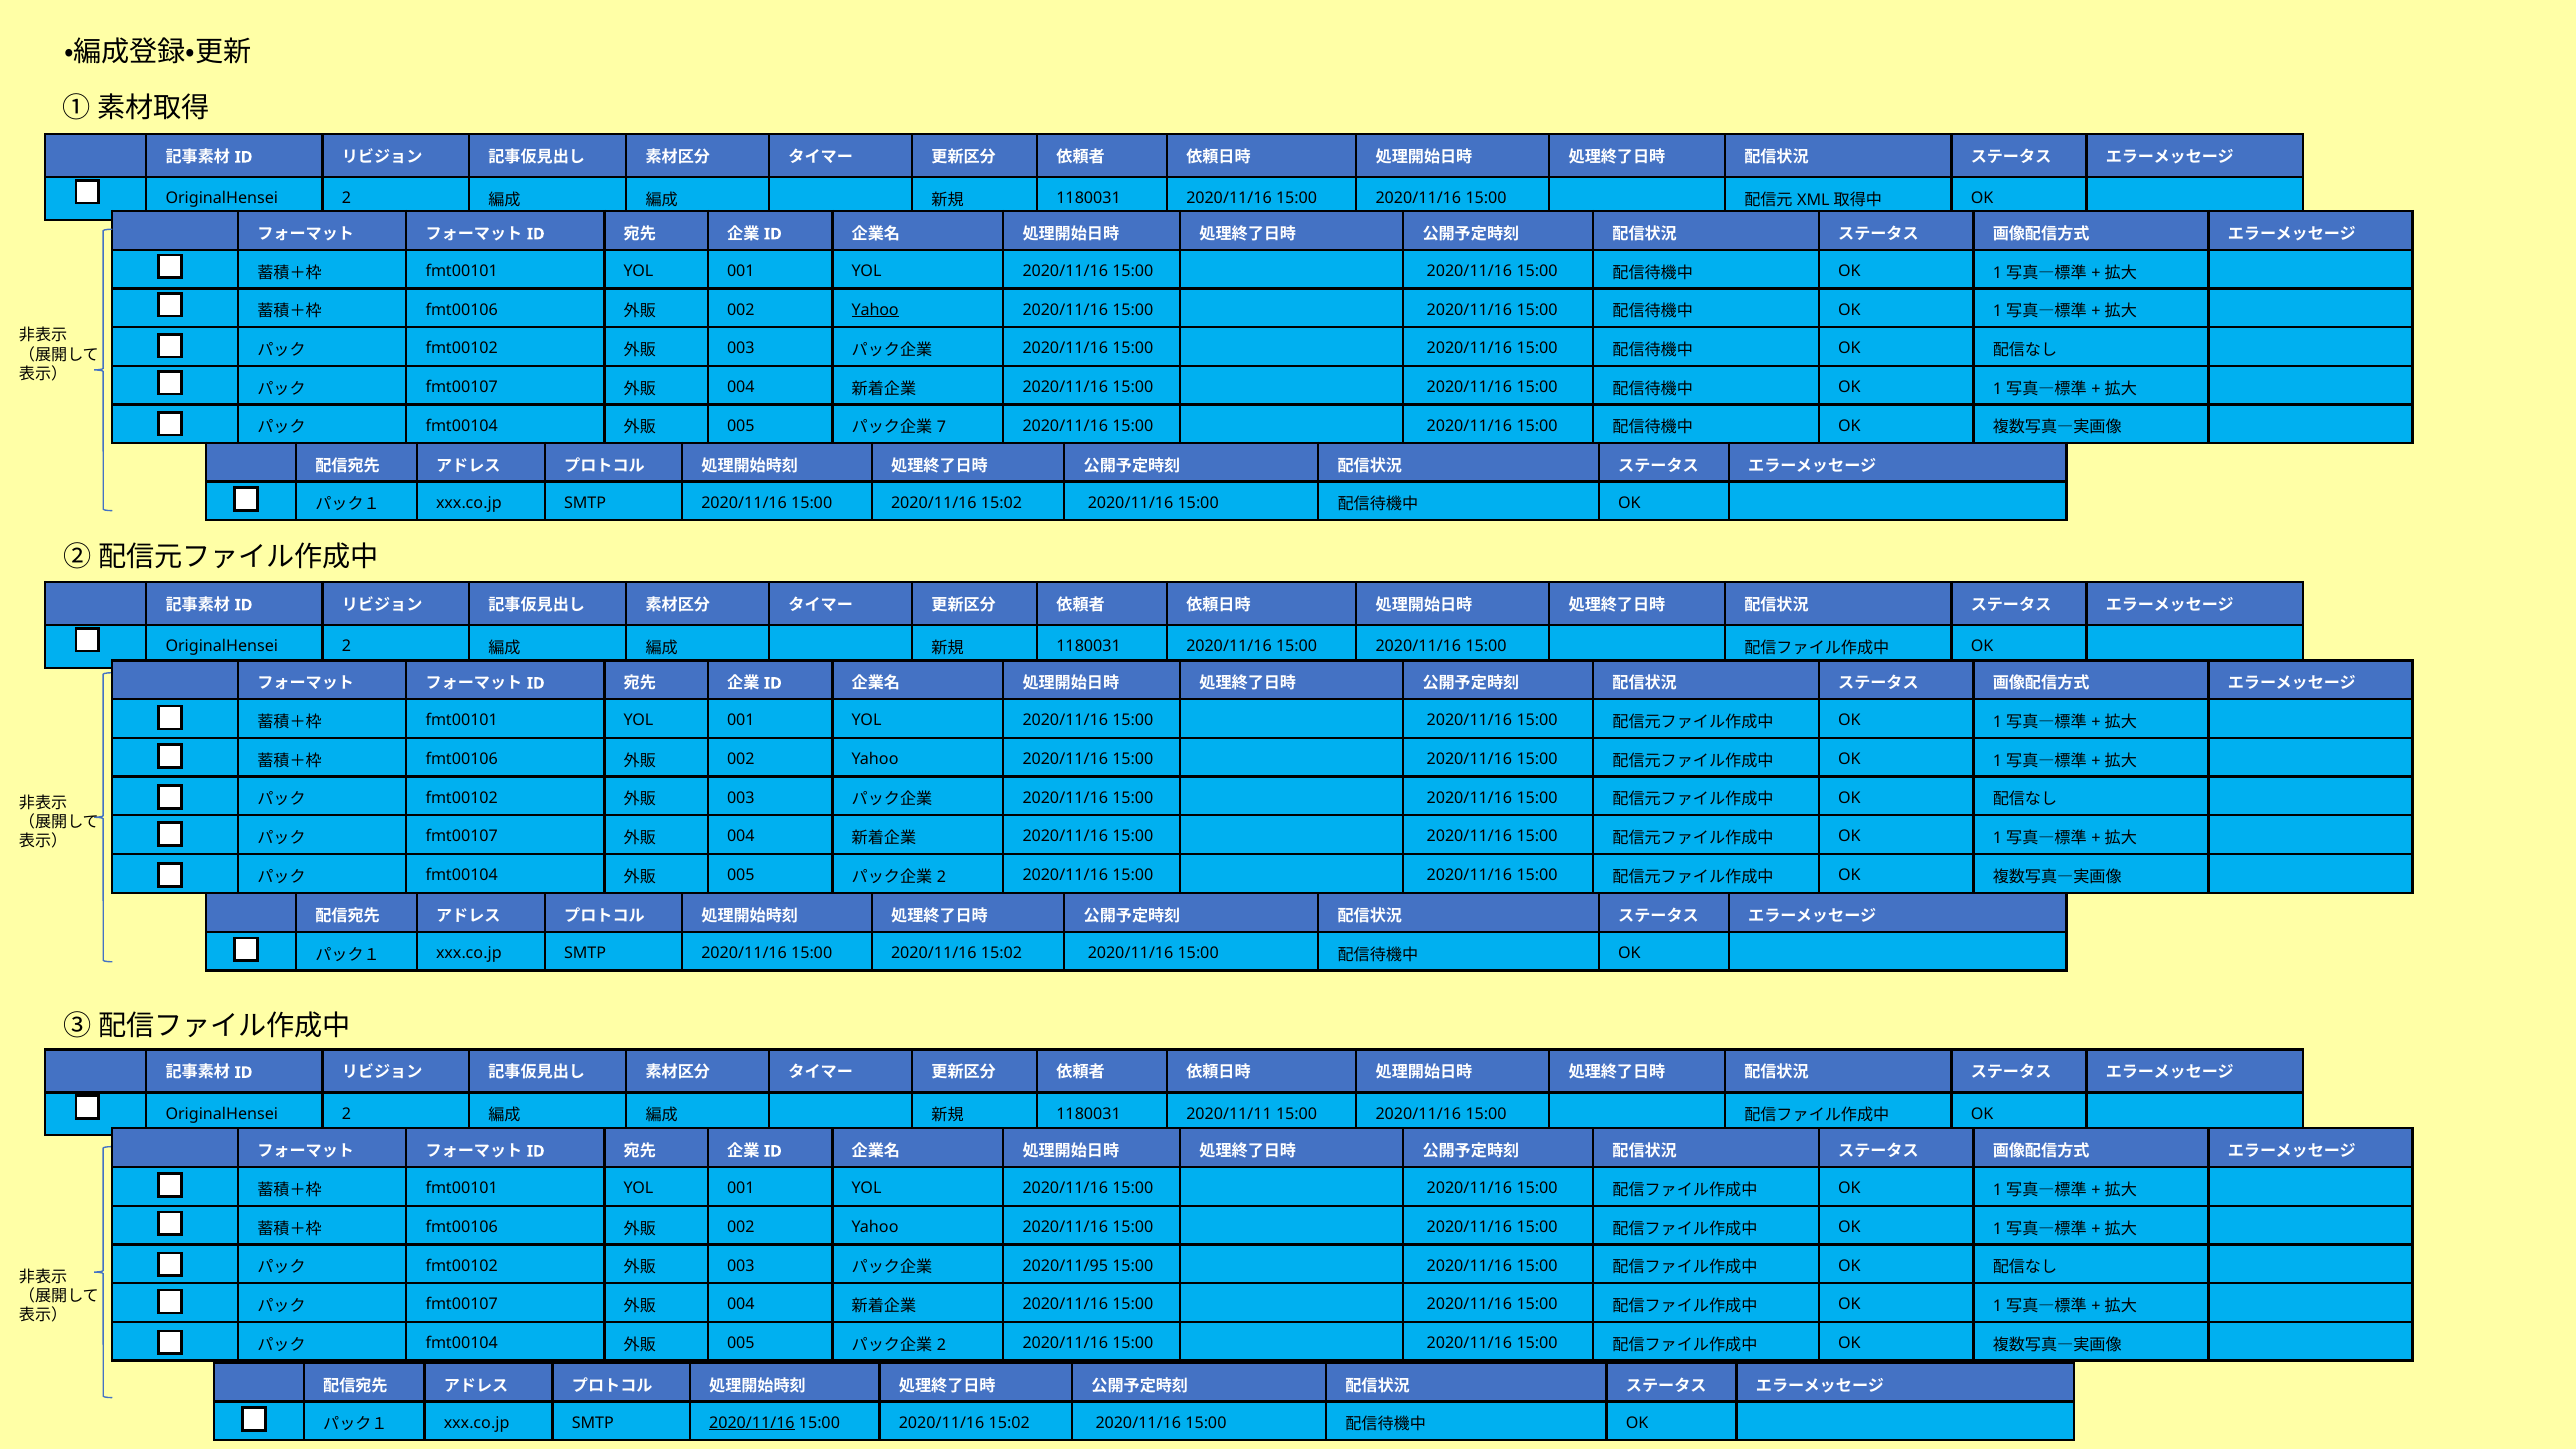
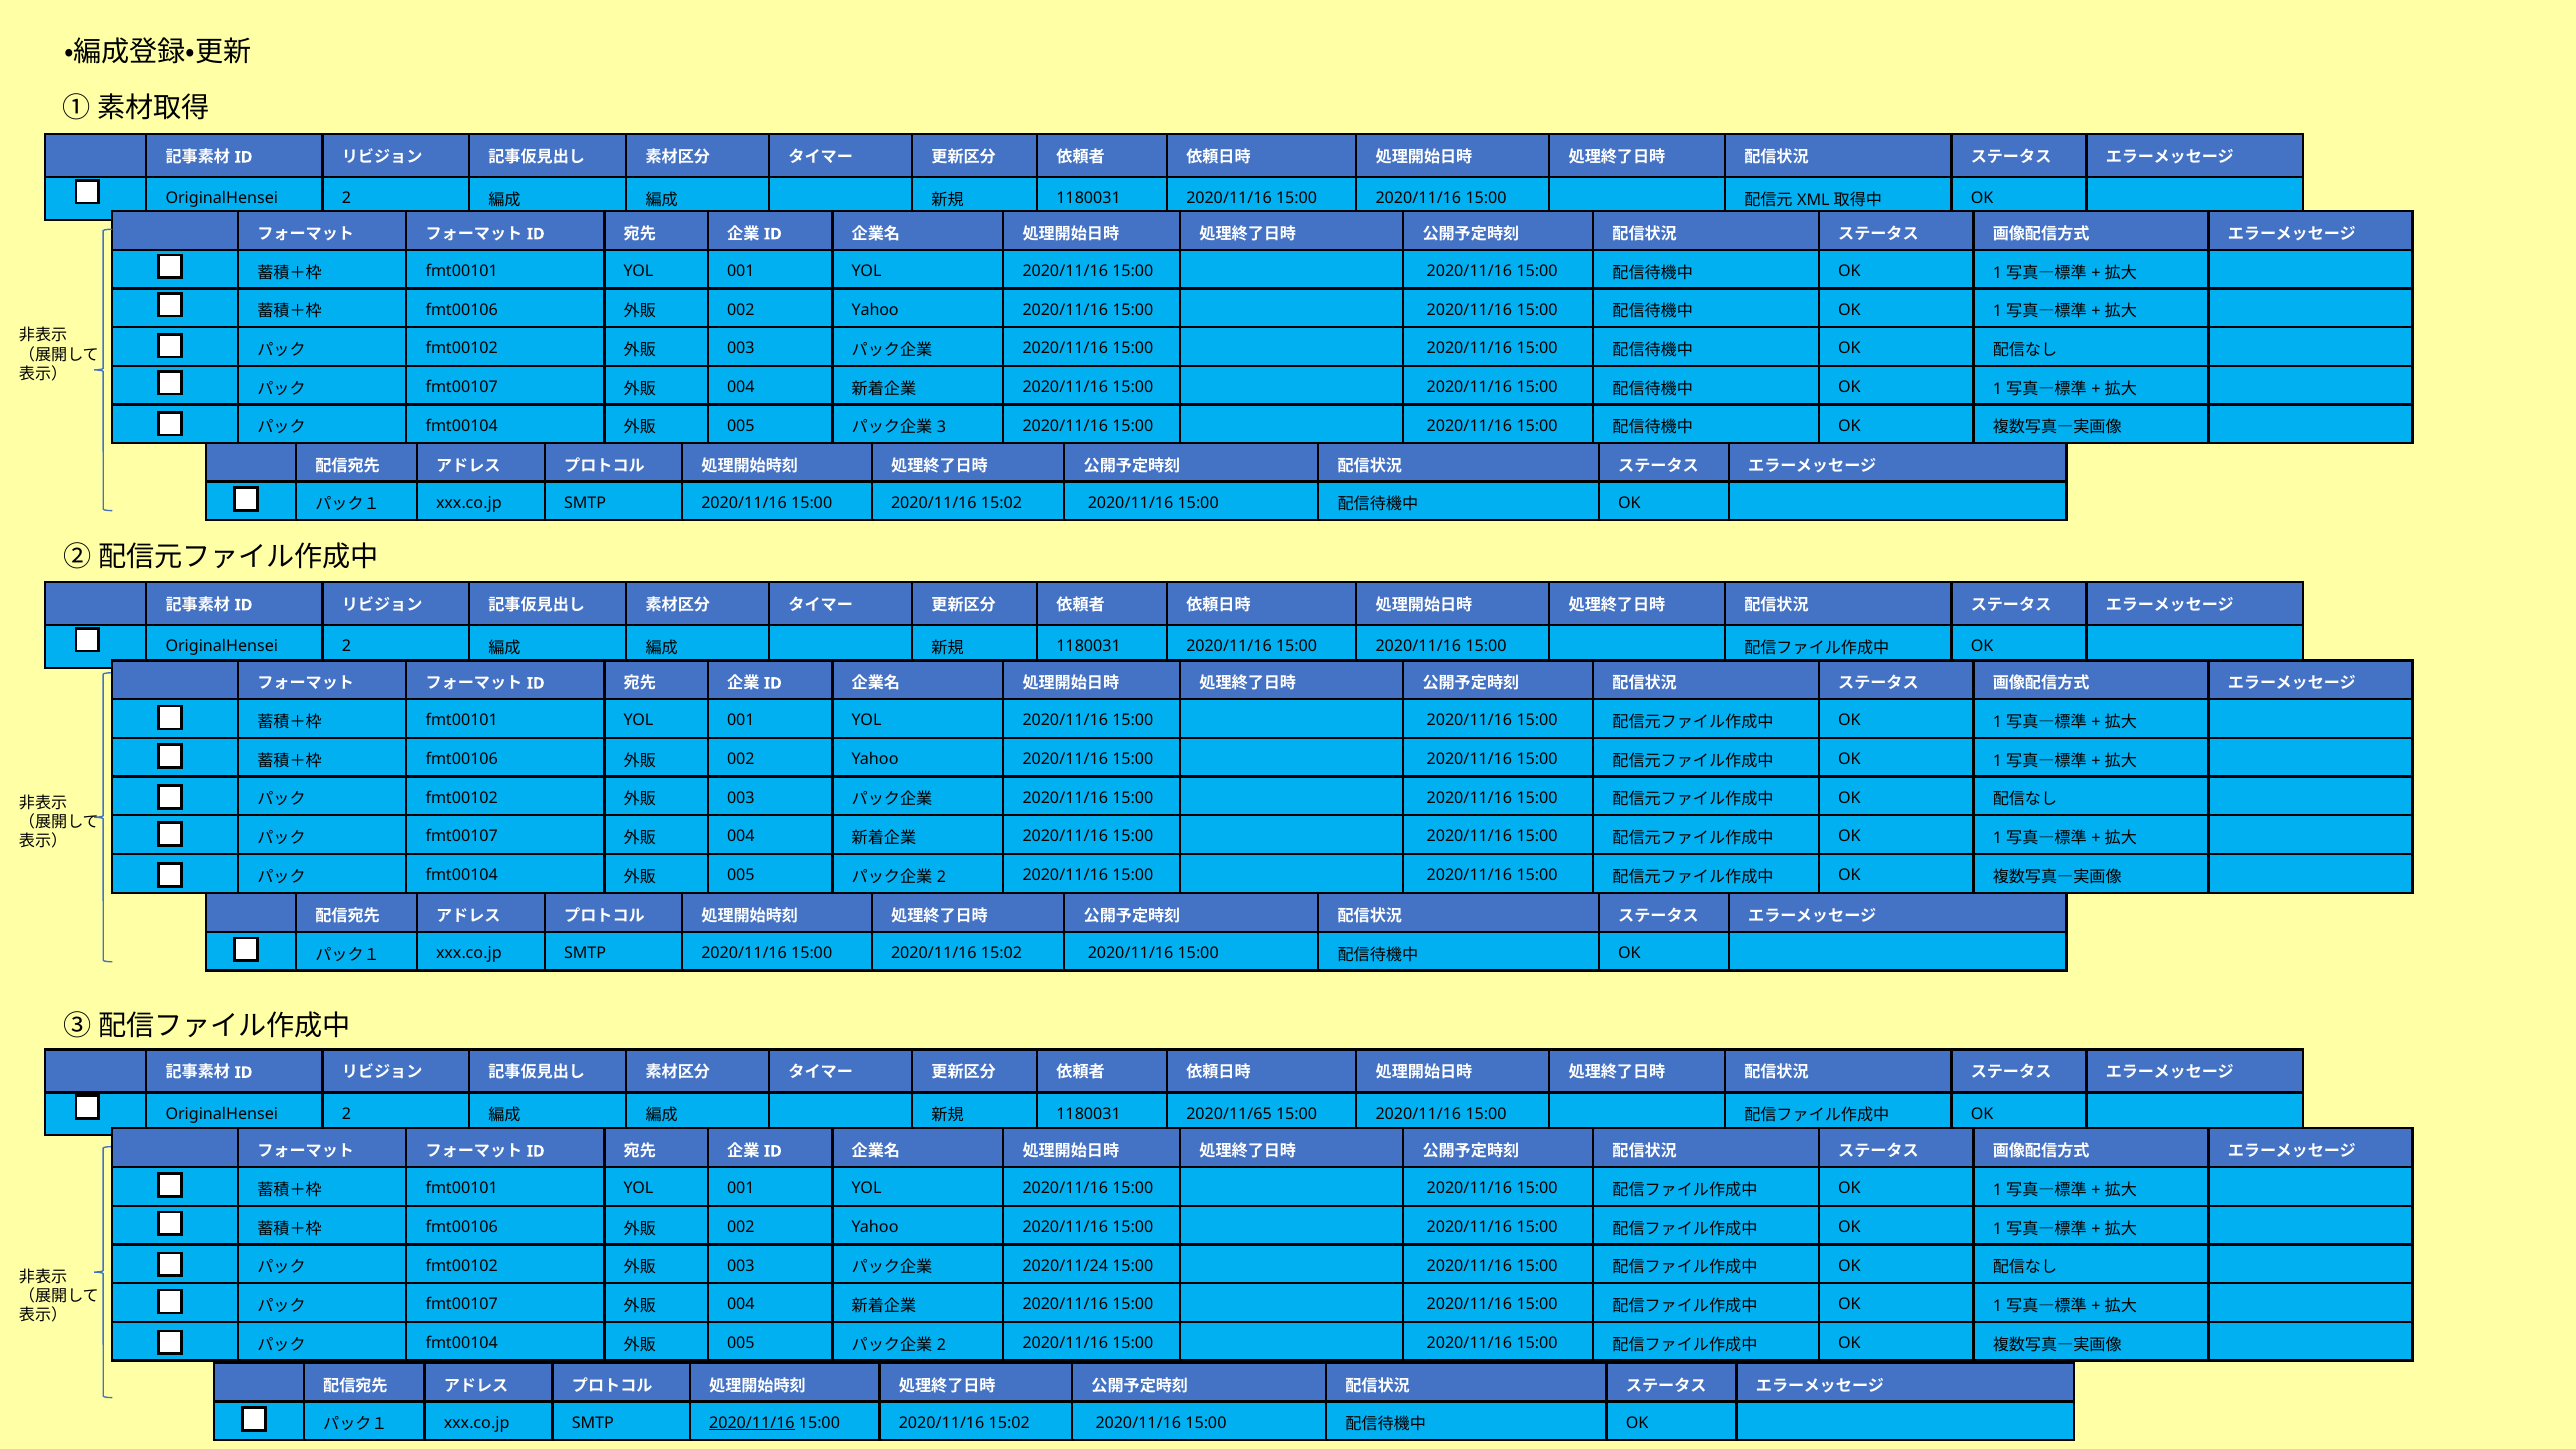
Yahoo underline: present -> none (875, 310)
7: 7 -> 3 (941, 428)
2020/11/11: 2020/11/11 -> 2020/11/65 (1229, 1114)
2020/11/95: 2020/11/95 -> 2020/11/24 (1065, 1266)
